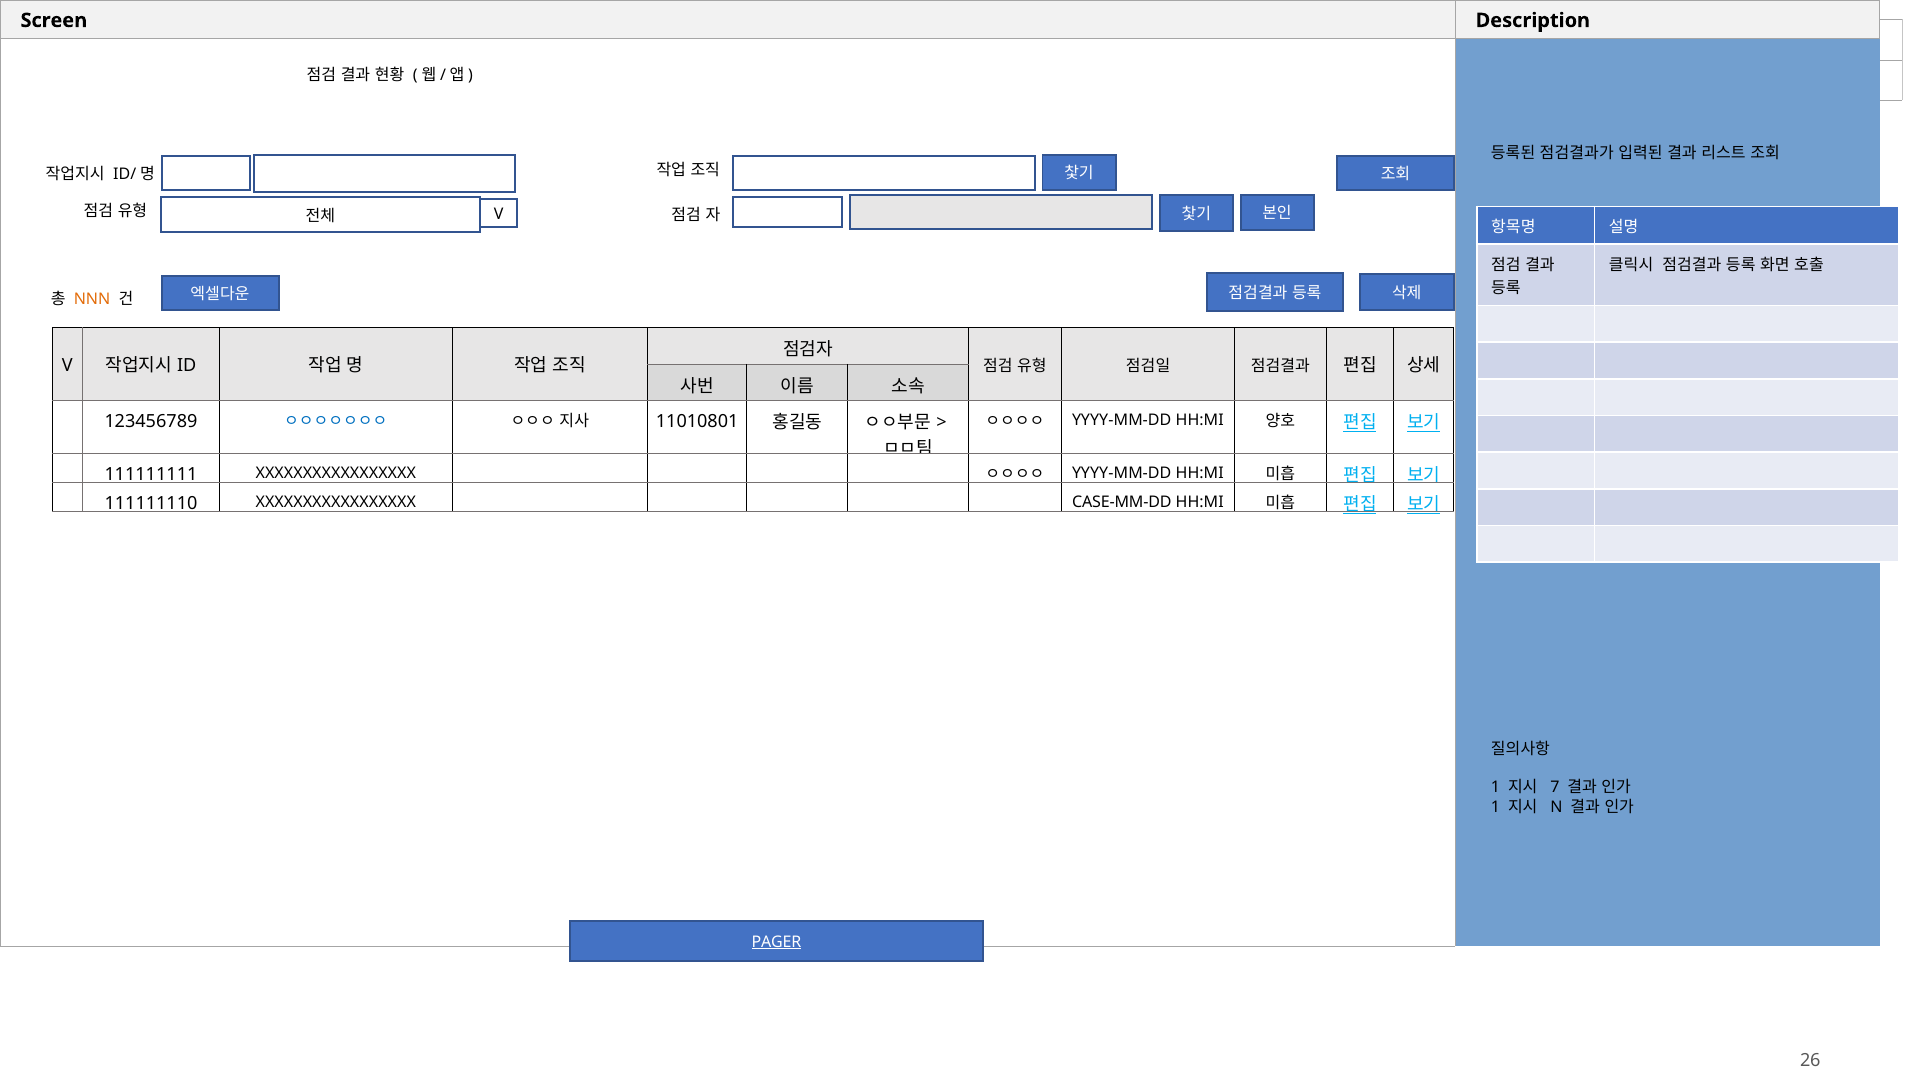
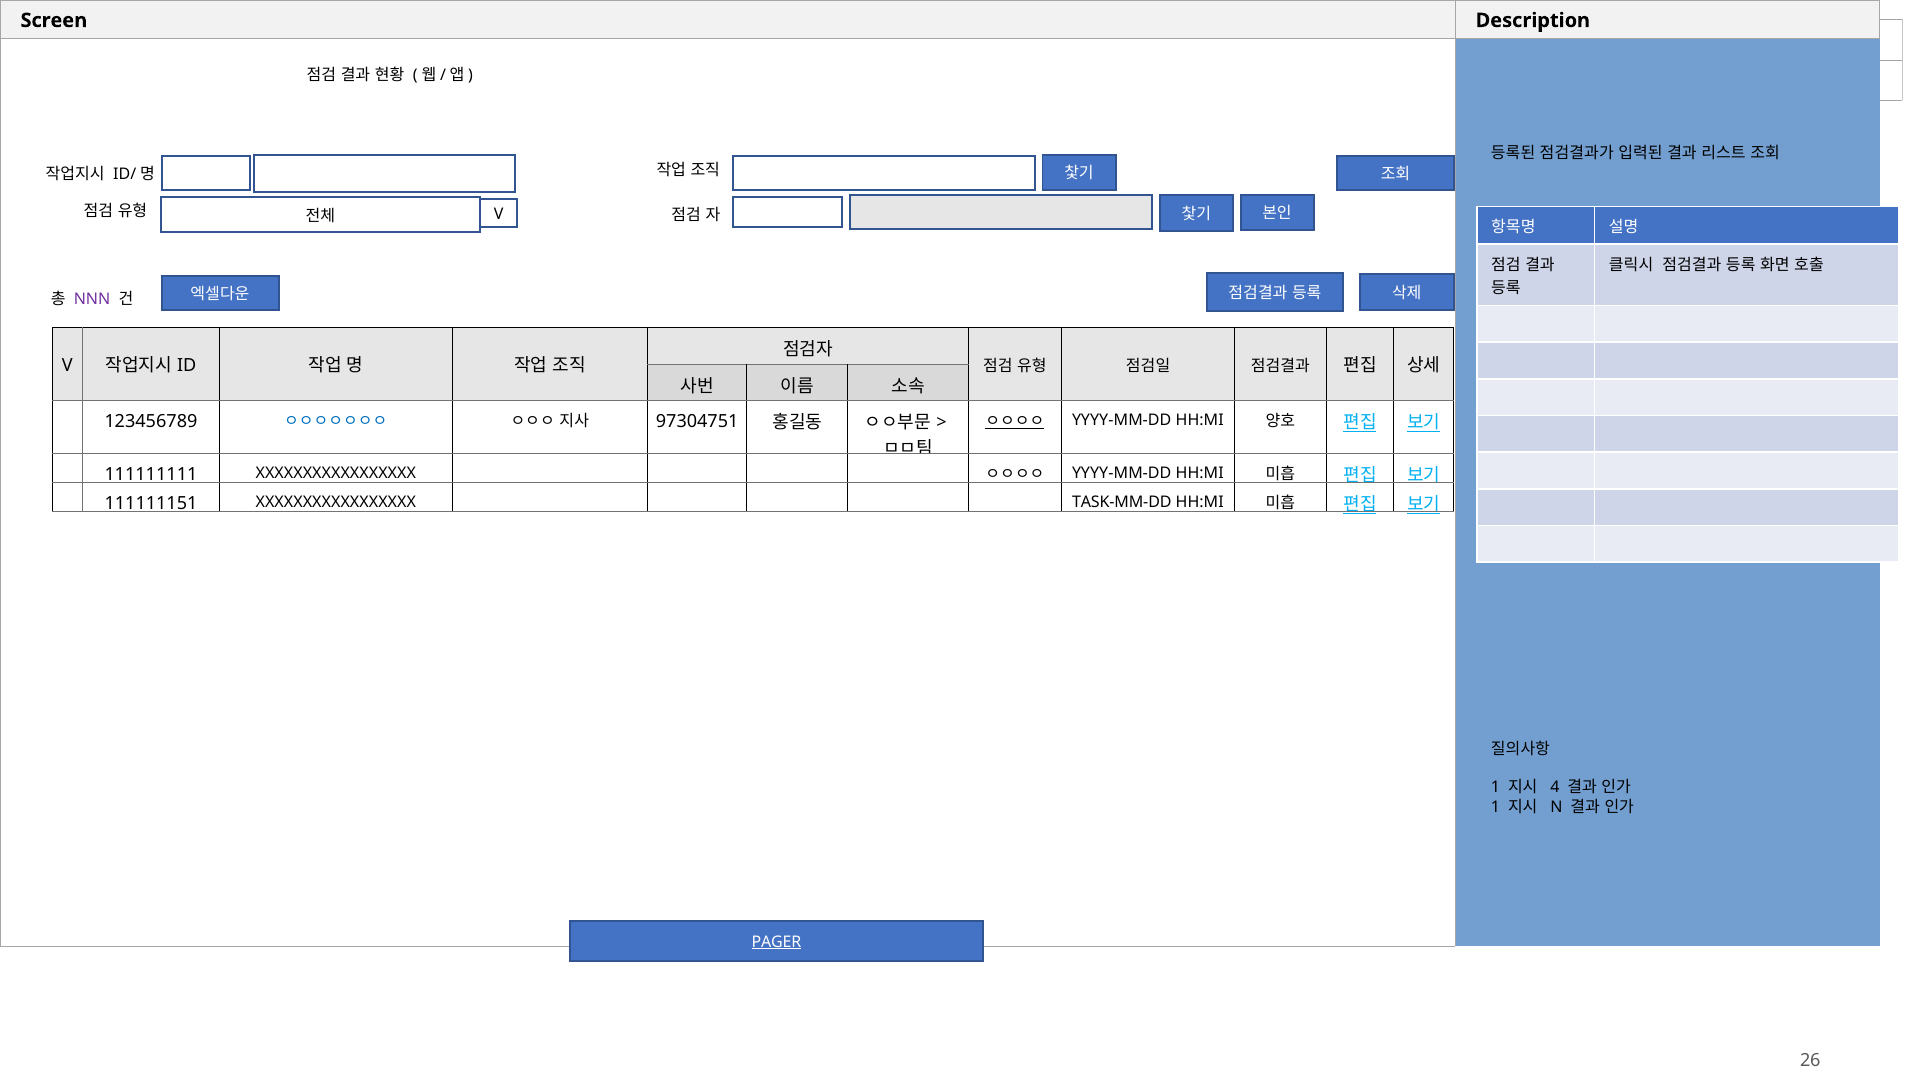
NNN colour: orange -> purple (92, 299)
ㅇㅇㅇㅇ underline: none -> present (1015, 421)
11010801: 11010801 -> 97304751 (697, 421)
111111110: 111111110 -> 111111151 (151, 503)
CASE-MM-DD: CASE-MM-DD -> TASK-MM-DD (1122, 502)
7: 7 -> 4 (1555, 787)
